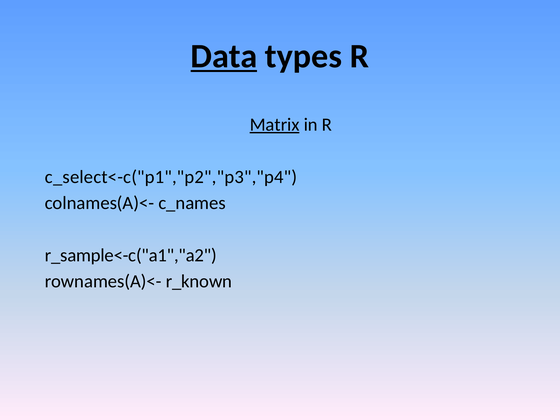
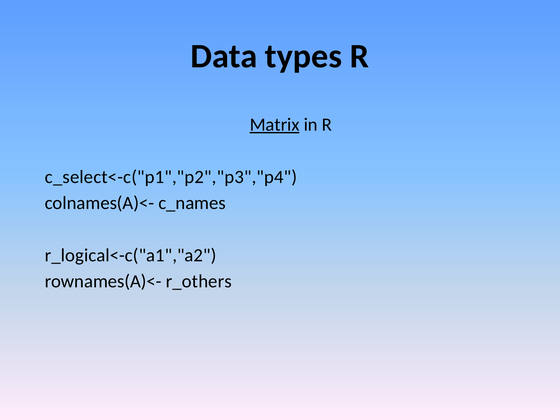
Data underline: present -> none (224, 56)
r_sample<-c("a1","a2: r_sample<-c("a1","a2 -> r_logical<-c("a1","a2 (131, 255)
r_known: r_known -> r_others (199, 281)
